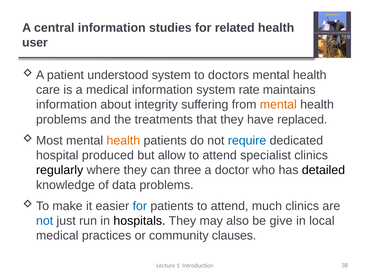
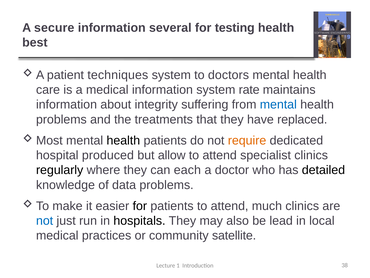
central: central -> secure (54, 28)
studies: studies -> several (170, 28)
related: related -> testing (235, 28)
user: user -> best (35, 42)
understood: understood -> techniques (118, 75)
mental colour: orange -> blue (278, 104)
health colour: orange -> black (123, 140)
require colour: blue -> orange (247, 140)
three: three -> each (187, 170)
for colour: blue -> black (140, 206)
give: give -> lead (281, 220)
clauses: clauses -> satellite (234, 235)
